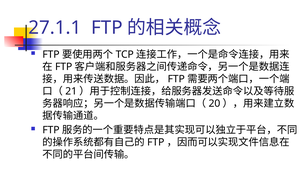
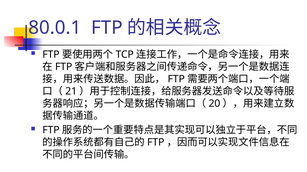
27.1.1: 27.1.1 -> 80.0.1 (55, 28)
